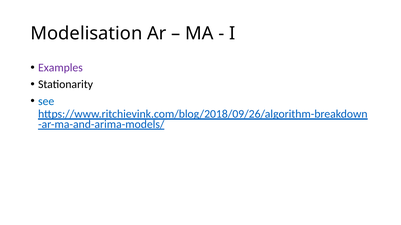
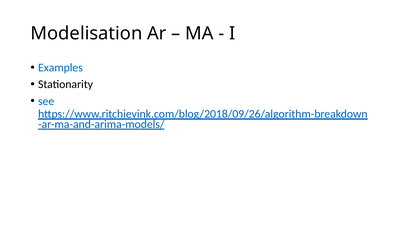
Examples colour: purple -> blue (60, 68)
